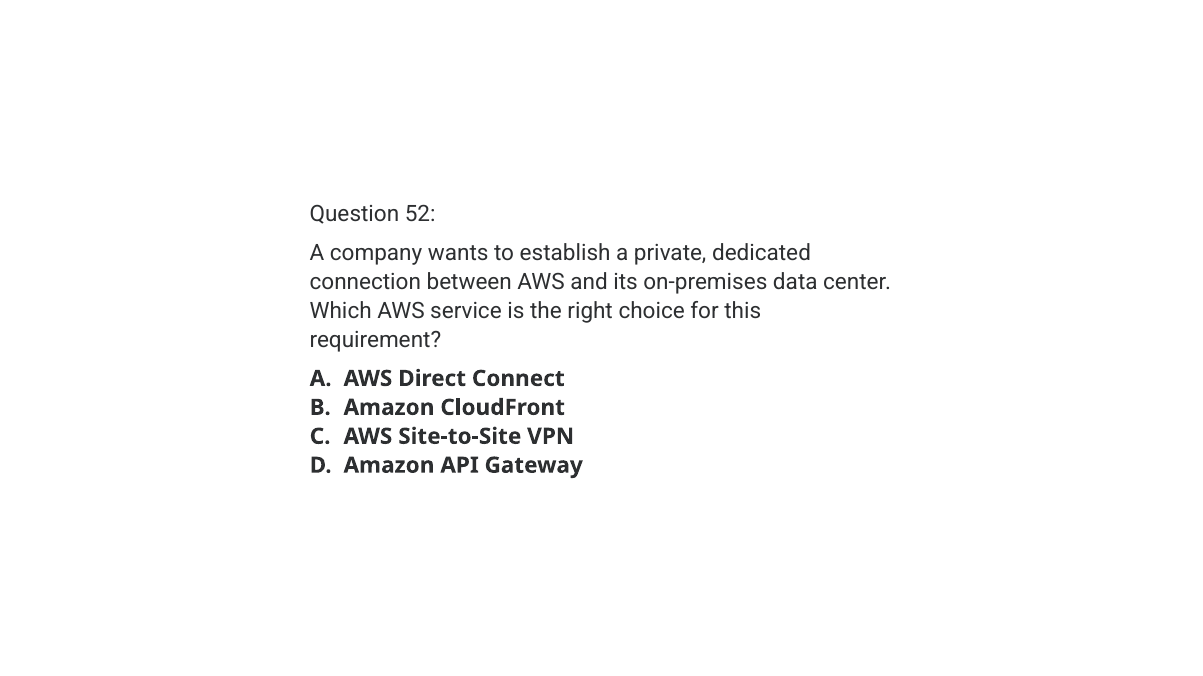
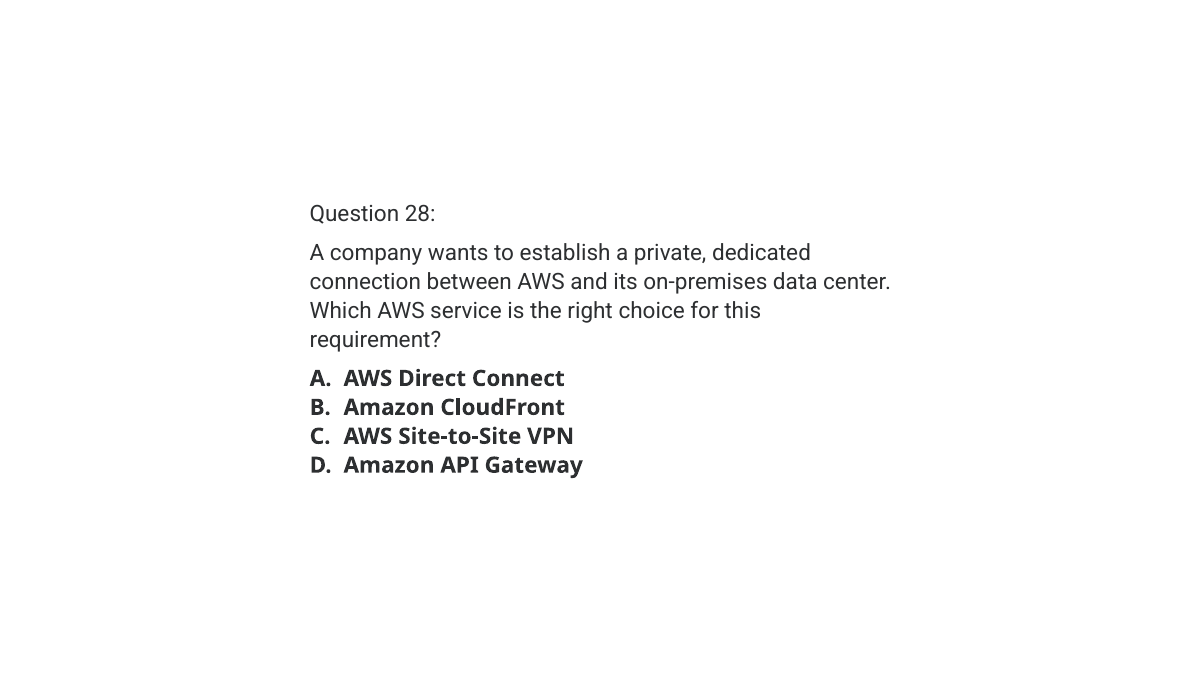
52: 52 -> 28 (420, 214)
